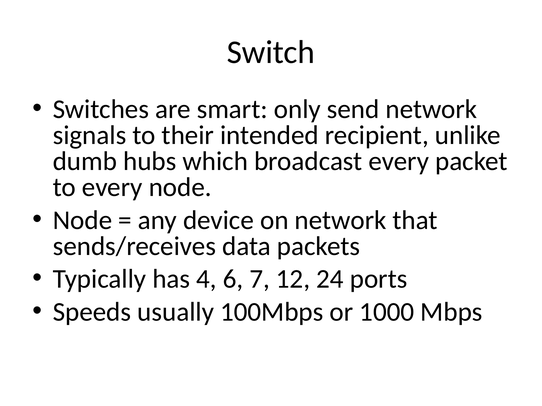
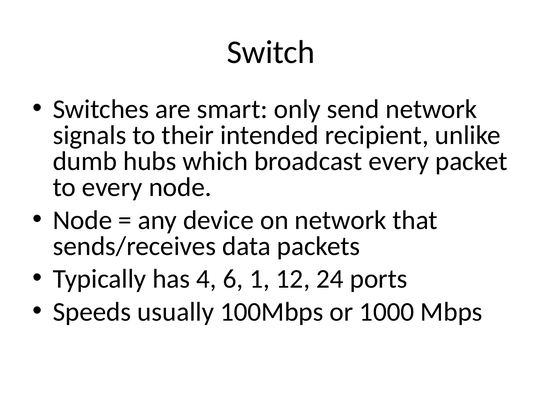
7: 7 -> 1 (260, 279)
